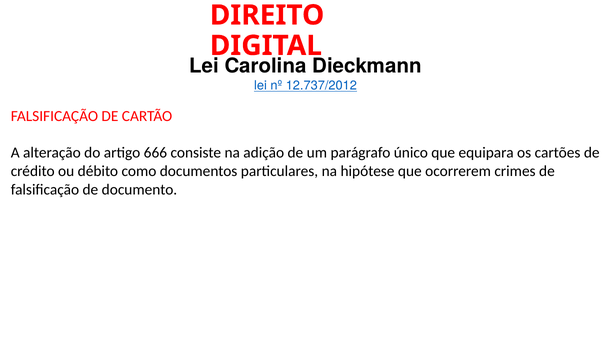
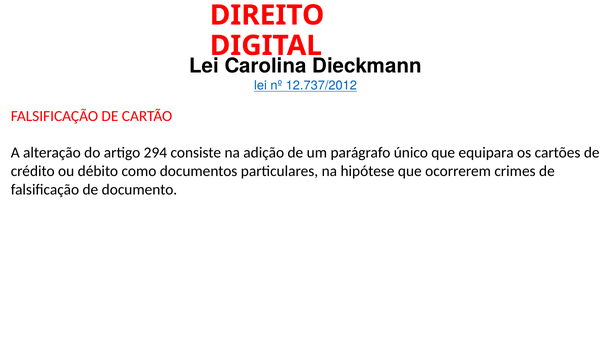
666: 666 -> 294 (155, 153)
